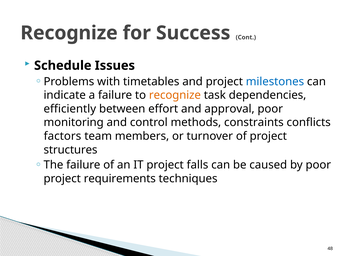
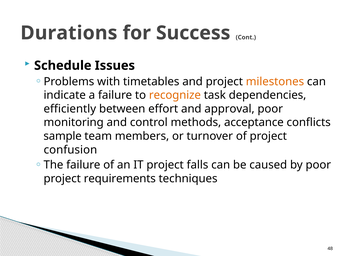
Recognize: Recognize -> Durations (69, 33)
milestones colour: blue -> orange (275, 81)
constraints: constraints -> acceptance (254, 122)
factors: factors -> sample (63, 136)
structures: structures -> confusion (70, 150)
